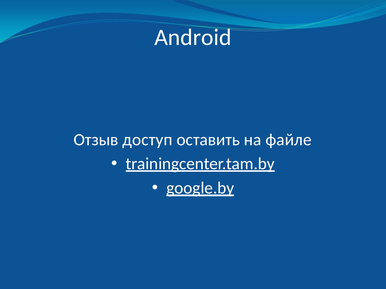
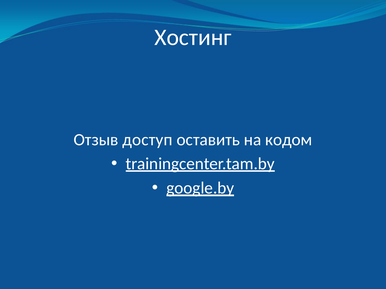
Android: Android -> Хостинг (193, 37)
файле: файле -> кодом (289, 140)
